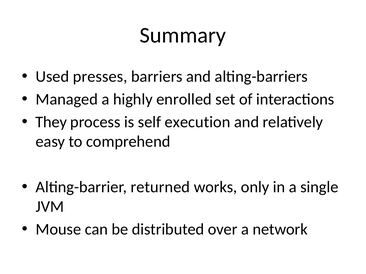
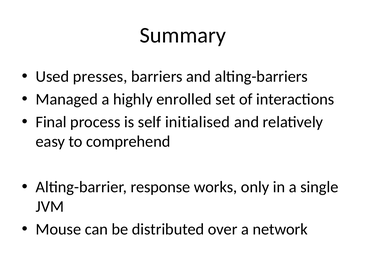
They: They -> Final (51, 122)
execution: execution -> initialised (198, 122)
returned: returned -> response (160, 187)
